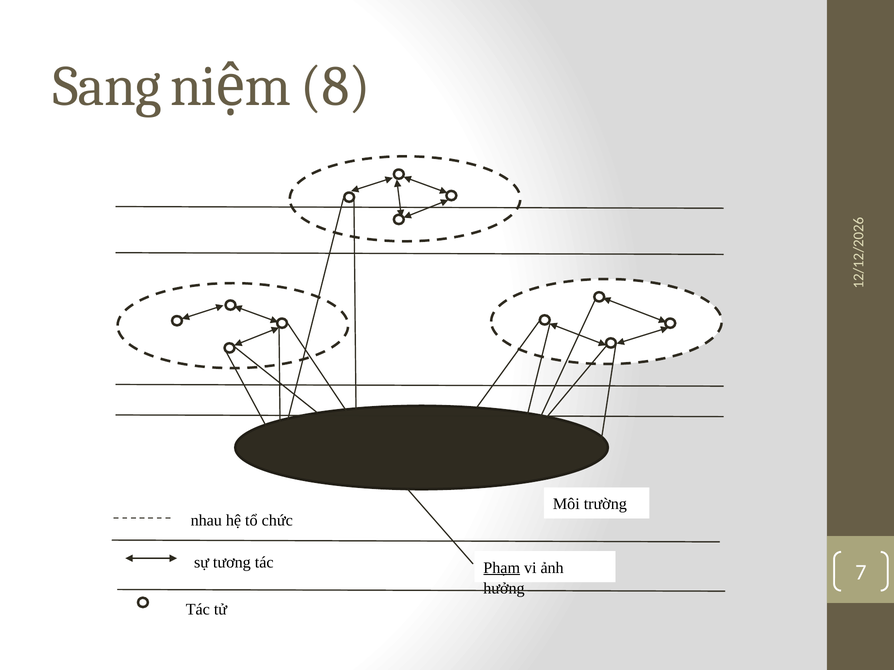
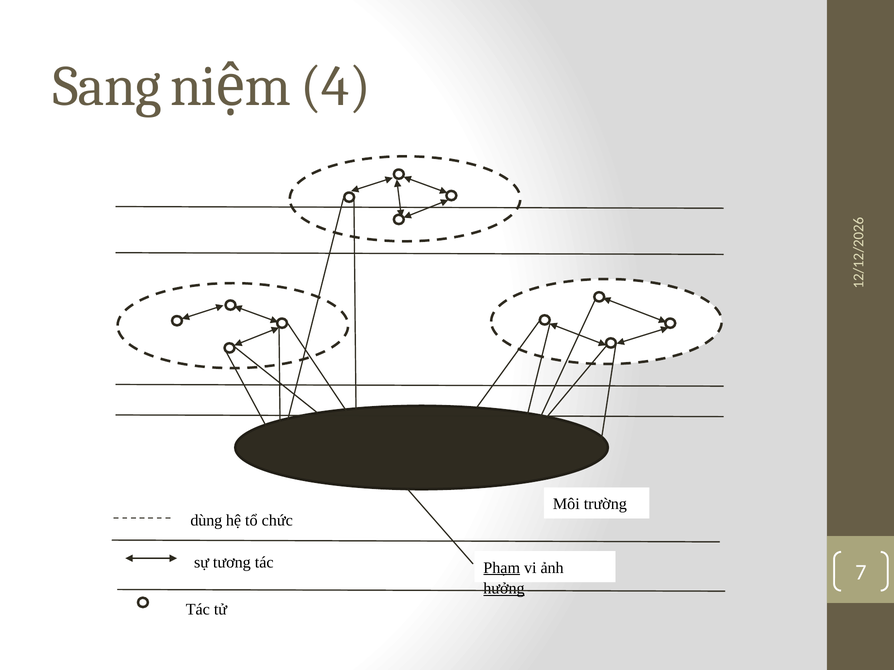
8: 8 -> 4 (336, 87)
nhau: nhau -> dùng (206, 521)
hưởng underline: none -> present (504, 589)
